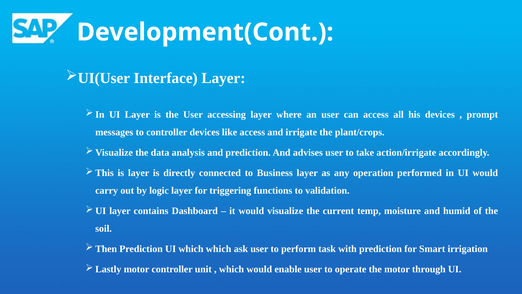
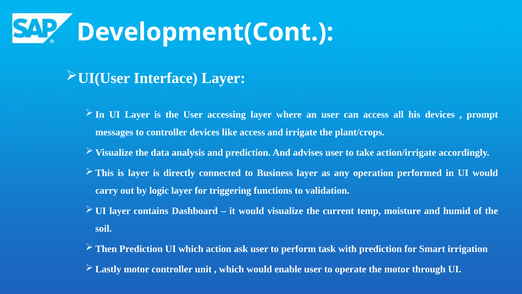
which which: which -> action (219, 249)
